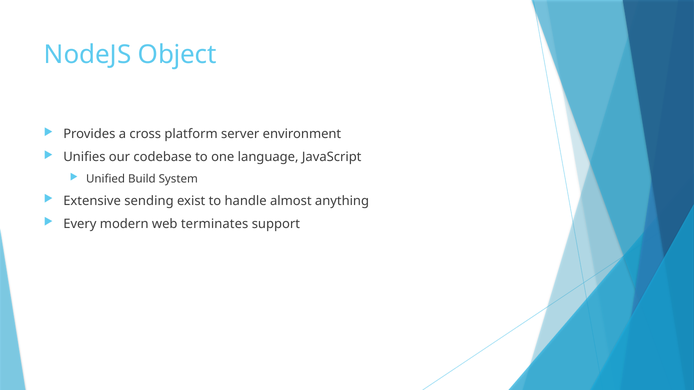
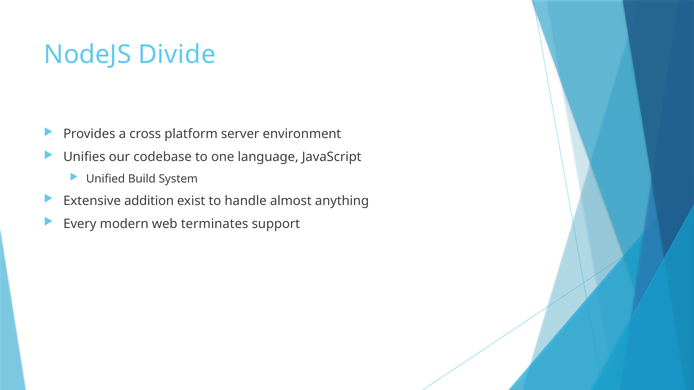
Object: Object -> Divide (177, 55)
sending: sending -> addition (149, 201)
